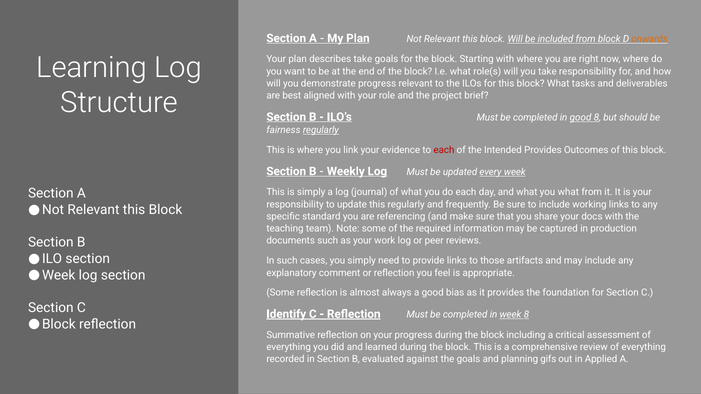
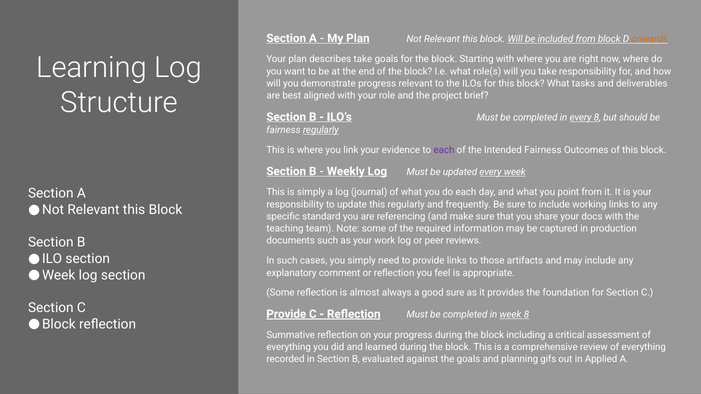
in good: good -> every (581, 118)
each colour: red -> purple (444, 150)
Intended Provides: Provides -> Fairness (543, 150)
you what: what -> point (568, 192)
good bias: bias -> sure (455, 293)
Identify: Identify -> Provide (286, 314)
